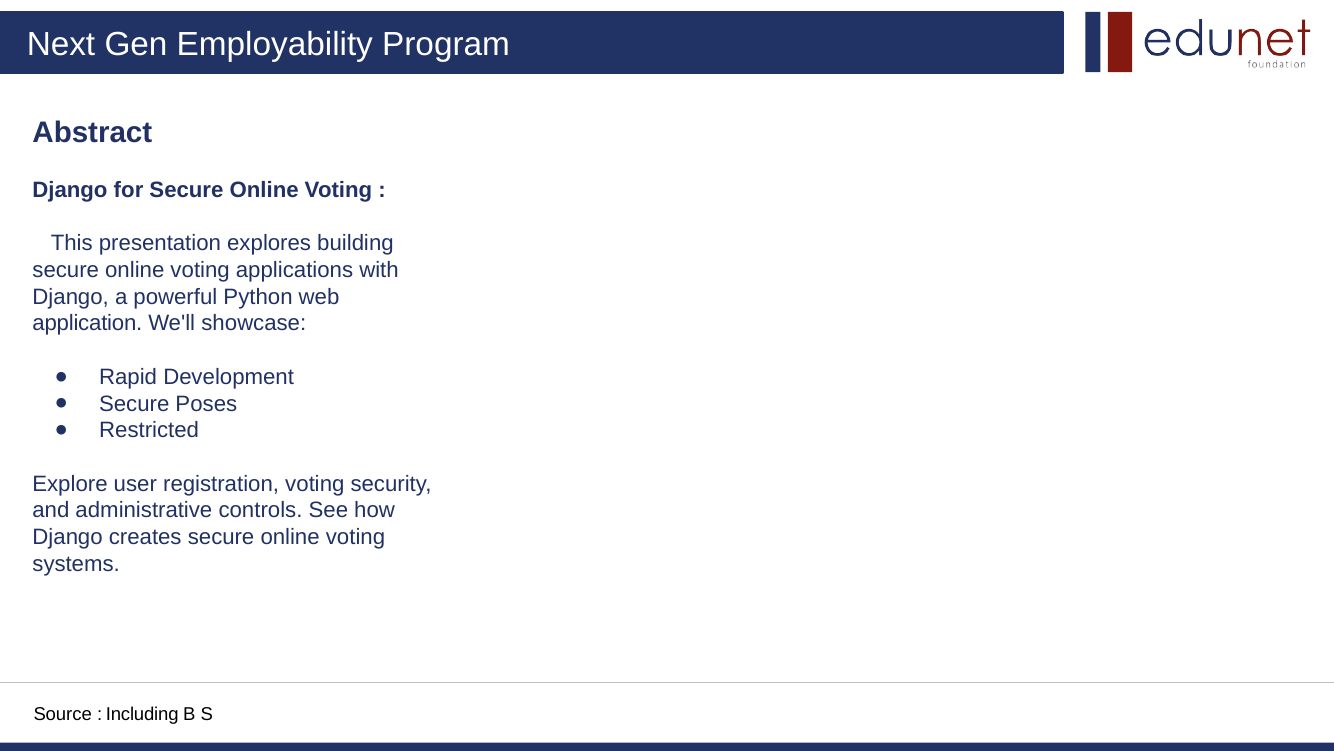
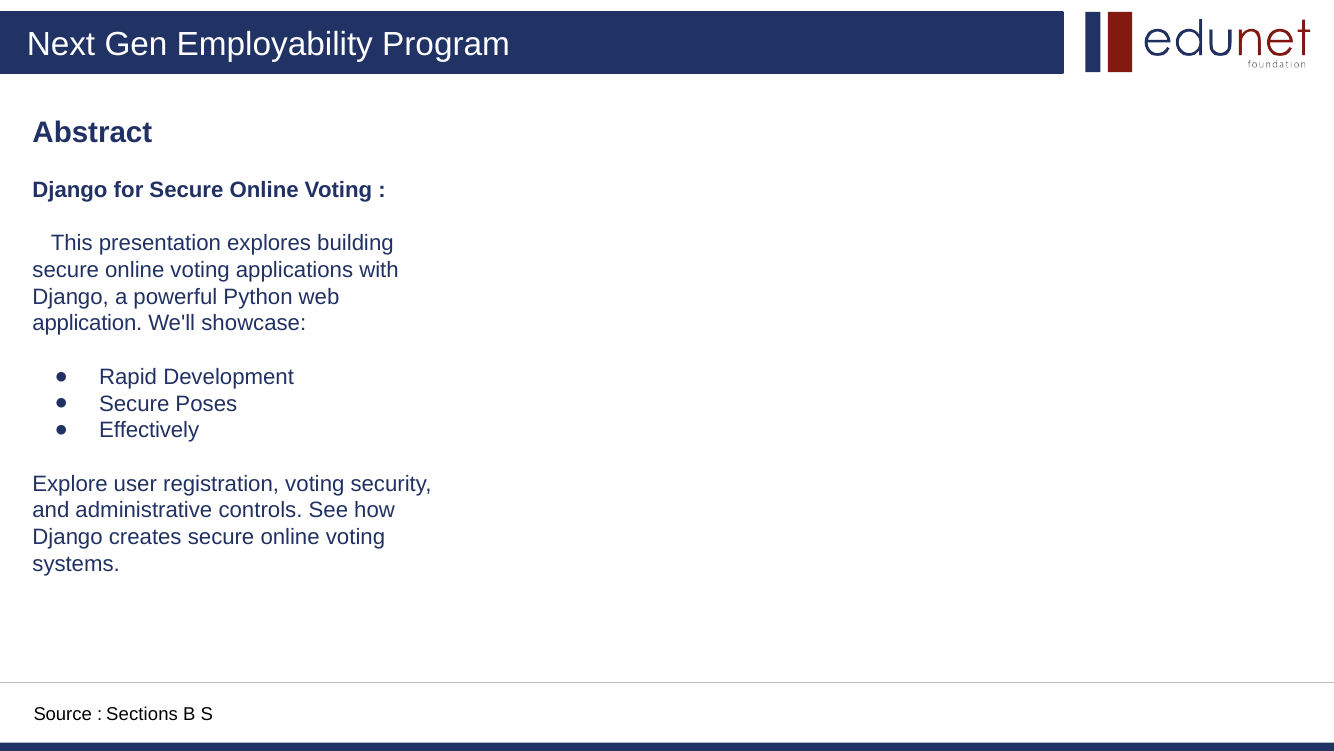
Restricted: Restricted -> Effectively (149, 430)
Including: Including -> Sections (142, 713)
